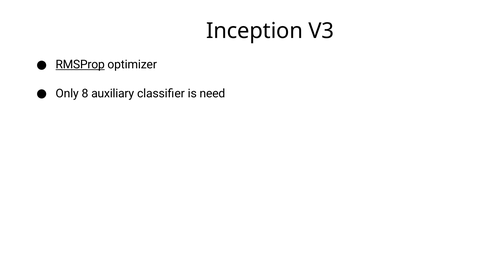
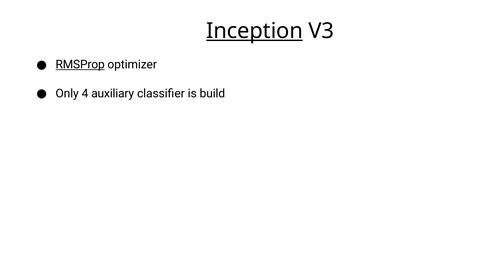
Inception underline: none -> present (255, 31)
8: 8 -> 4 (85, 93)
need: need -> build (212, 93)
